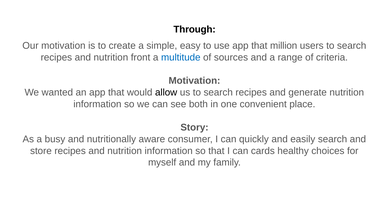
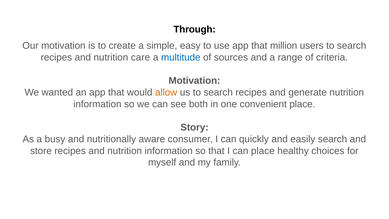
front: front -> care (141, 57)
allow colour: black -> orange (166, 92)
can cards: cards -> place (263, 151)
